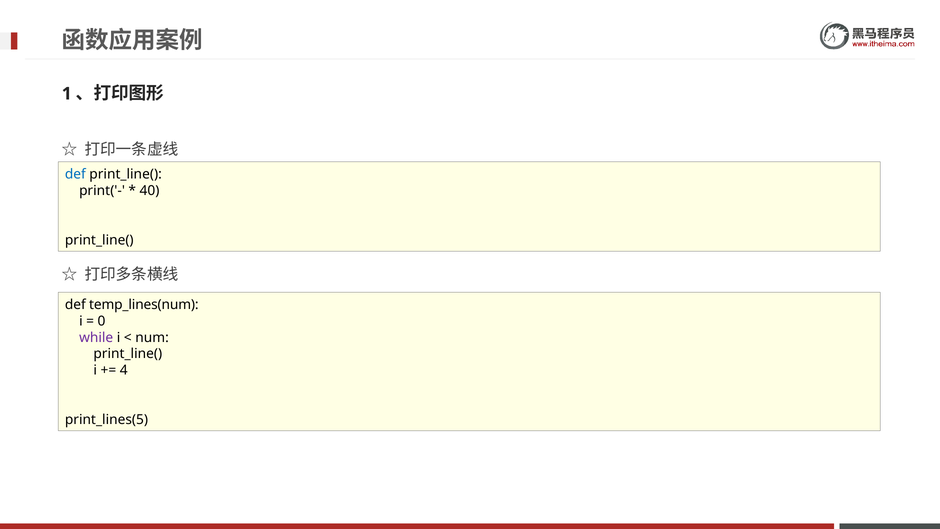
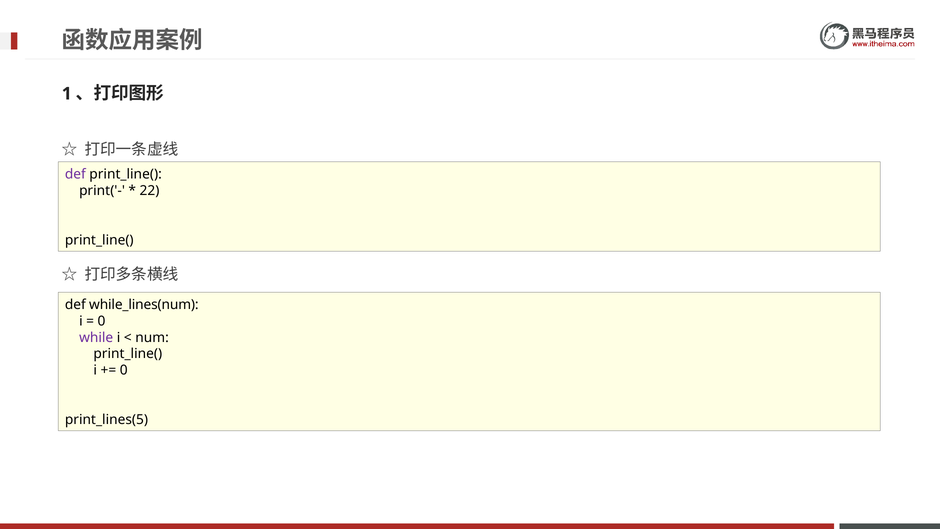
def colour: blue -> purple (75, 174)
40: 40 -> 22 (150, 191)
temp_lines(num: temp_lines(num -> while_lines(num (144, 304)
4: 4 -> 0 (124, 370)
